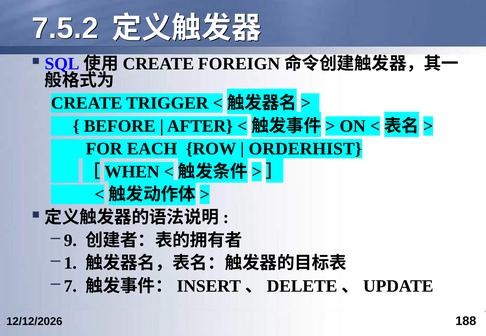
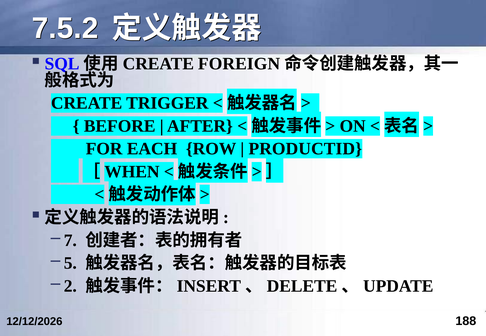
ORDERHIST: ORDERHIST -> PRODUCTID (305, 149)
9: 9 -> 7 (70, 241)
1: 1 -> 5 (70, 263)
7: 7 -> 2 (70, 286)
